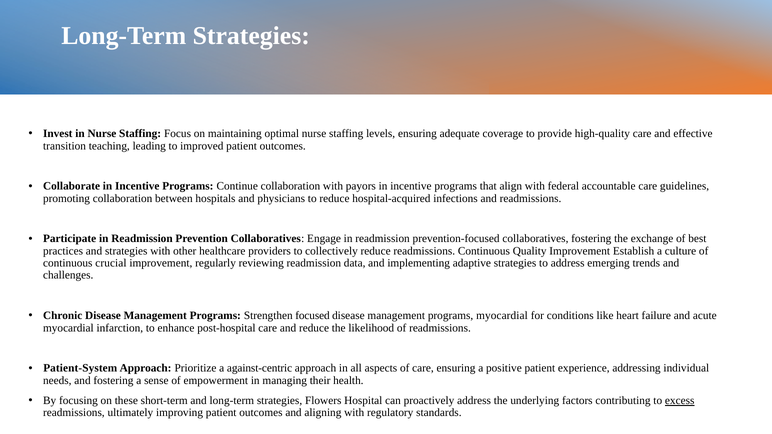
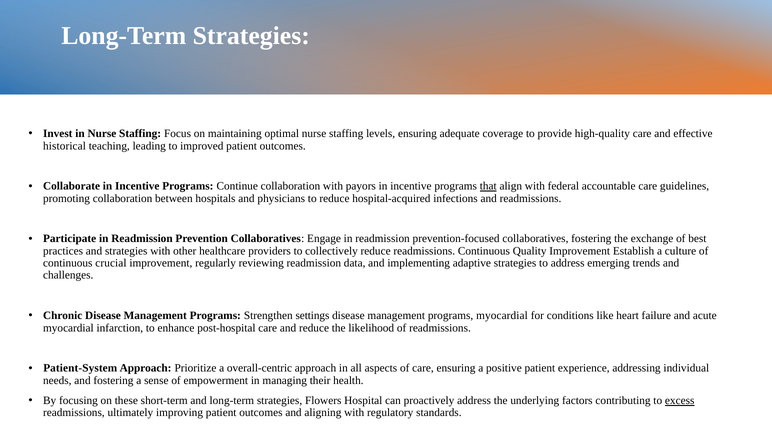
transition: transition -> historical (65, 146)
that underline: none -> present (488, 186)
focused: focused -> settings (312, 316)
against-centric: against-centric -> overall-centric (260, 368)
